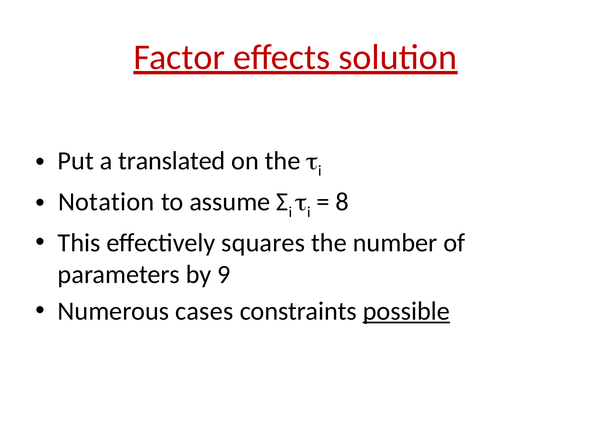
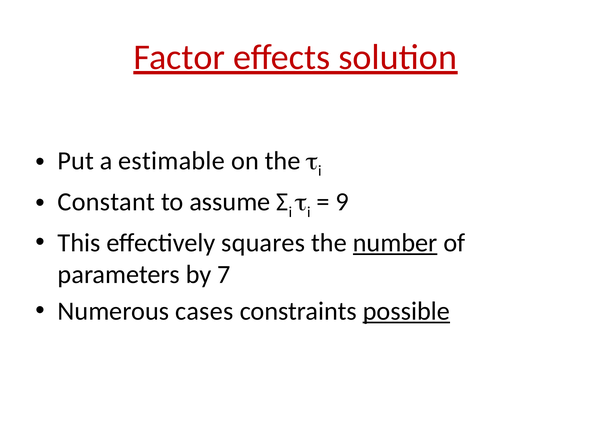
translated: translated -> estimable (172, 161)
Notation: Notation -> Constant (106, 202)
8: 8 -> 9 (342, 202)
number underline: none -> present (395, 243)
9: 9 -> 7 (224, 275)
